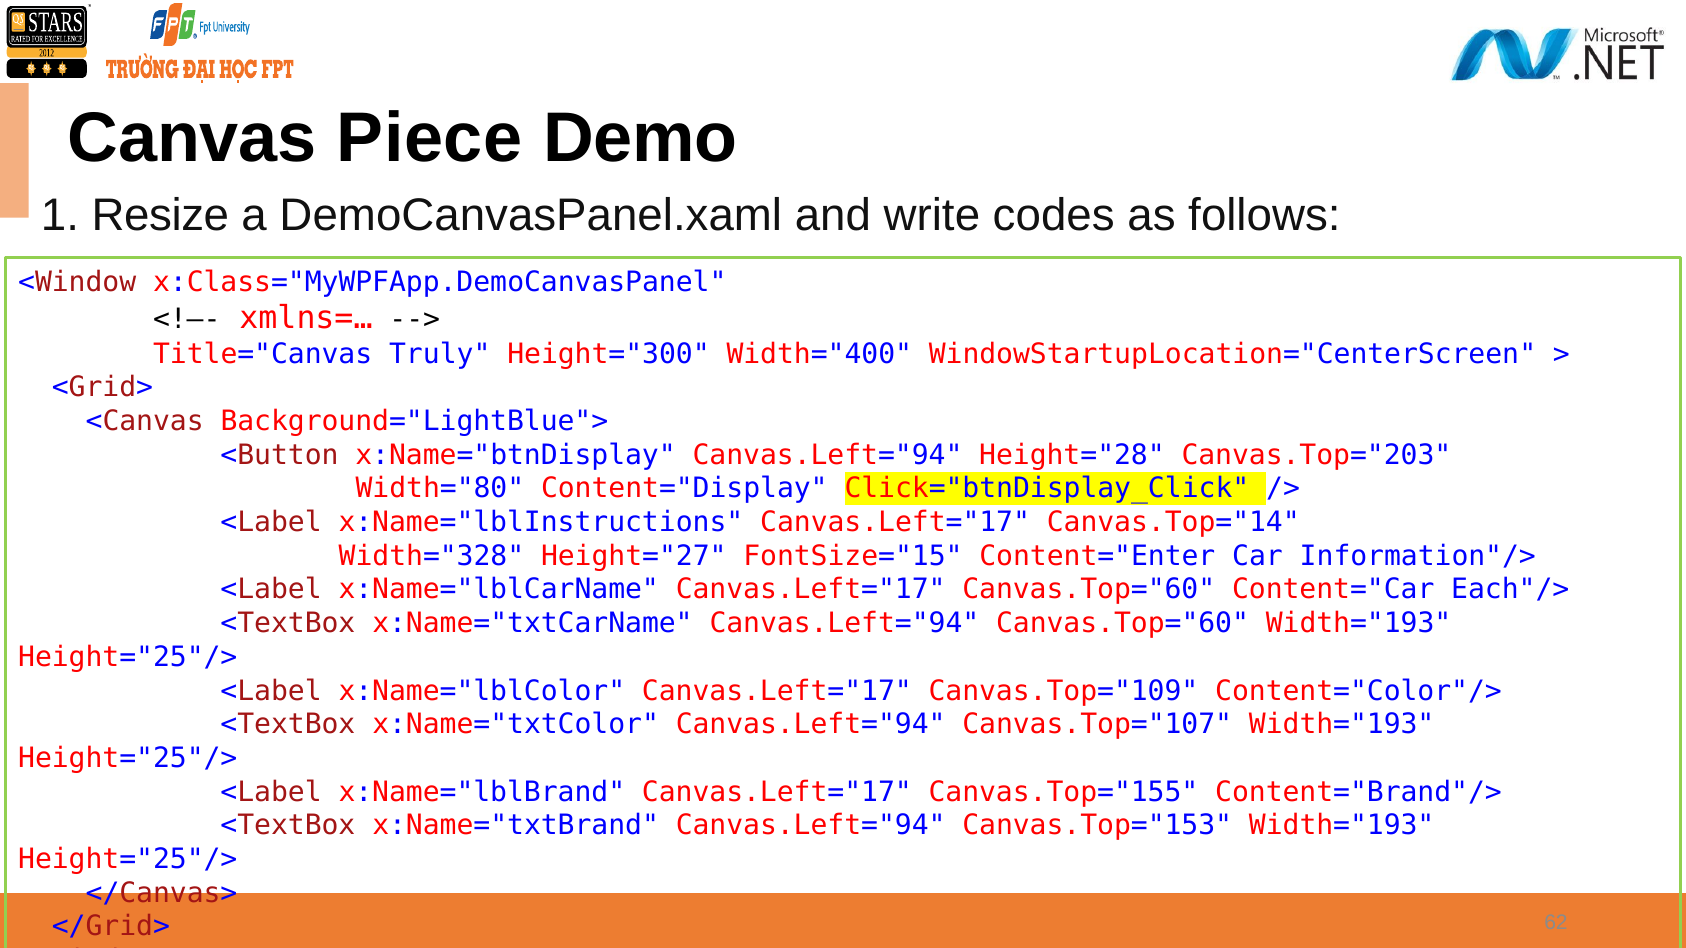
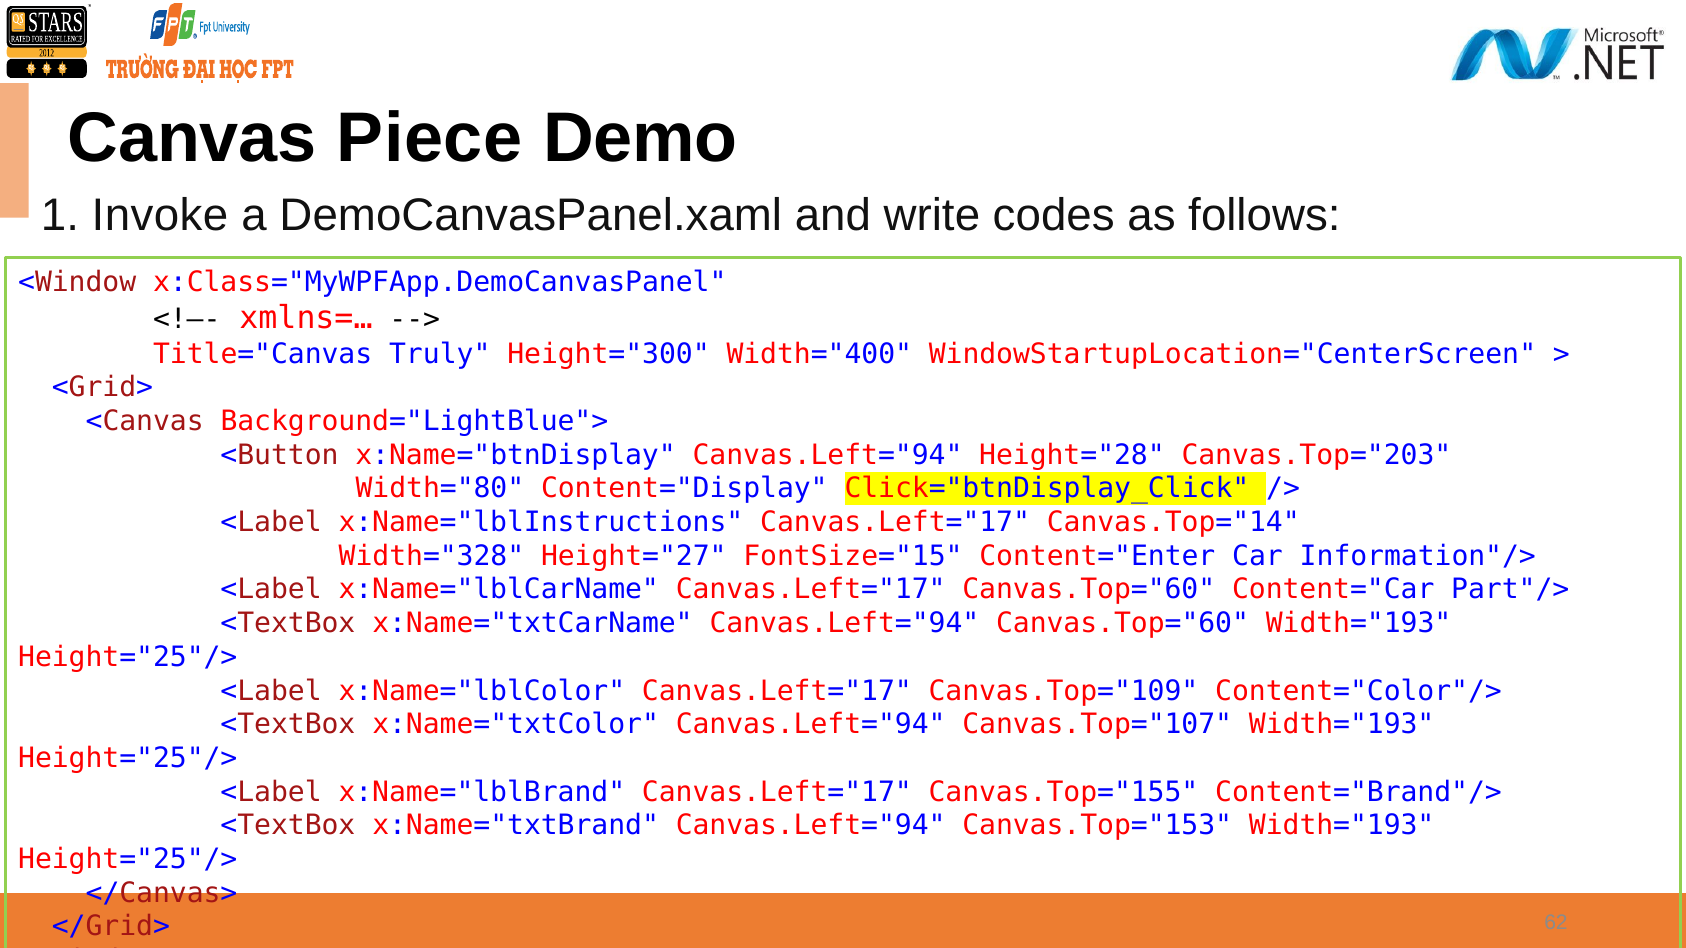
Resize: Resize -> Invoke (160, 216)
Each"/>: Each"/> -> Part"/> (1510, 590)
